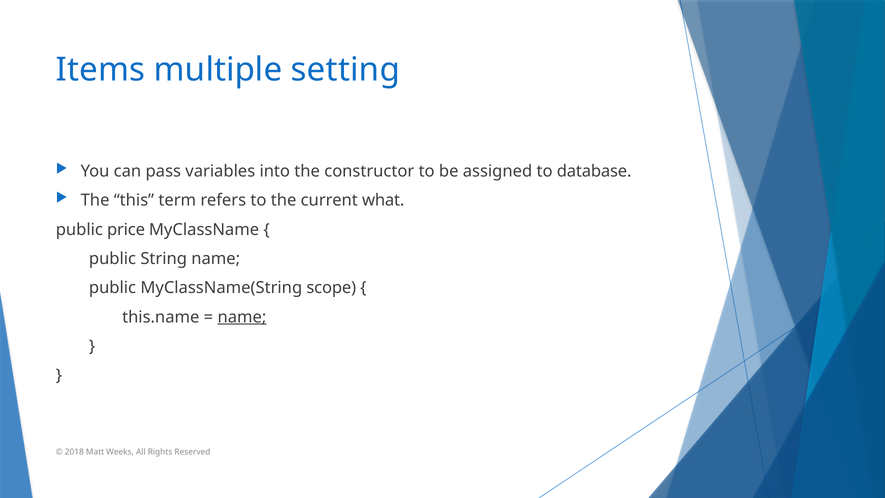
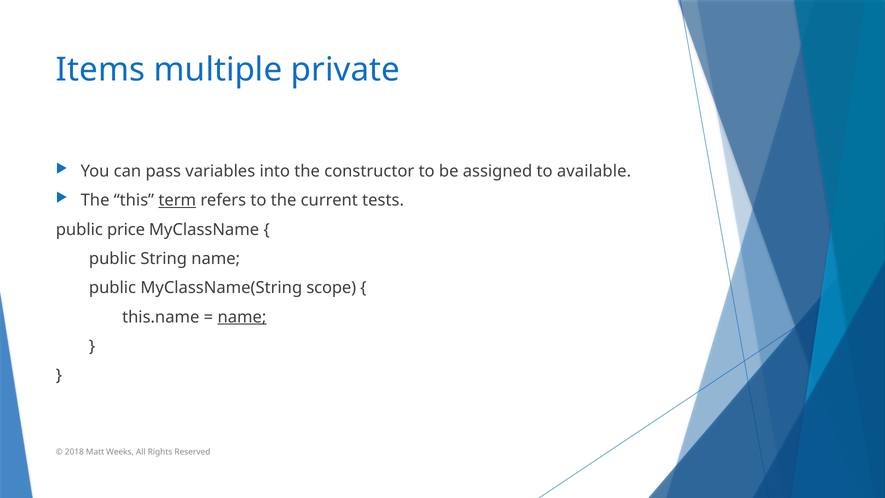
setting: setting -> private (346, 70)
database: database -> available (594, 171)
term underline: none -> present (177, 200)
what: what -> tests (383, 200)
